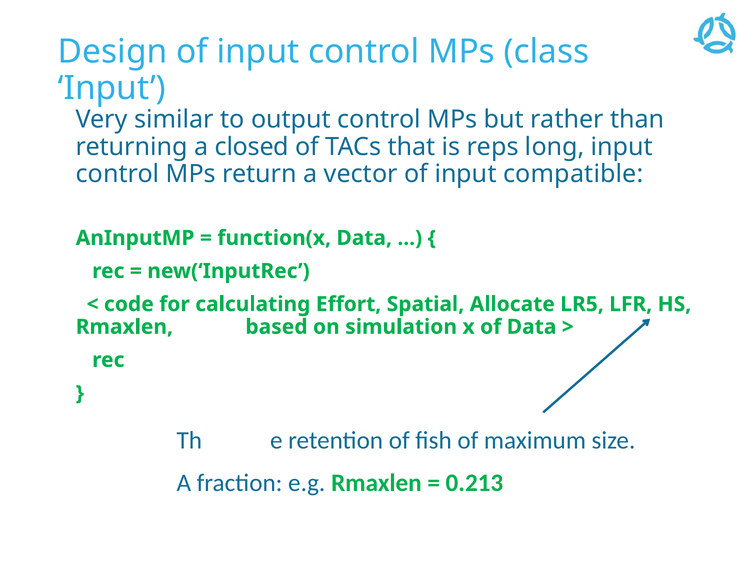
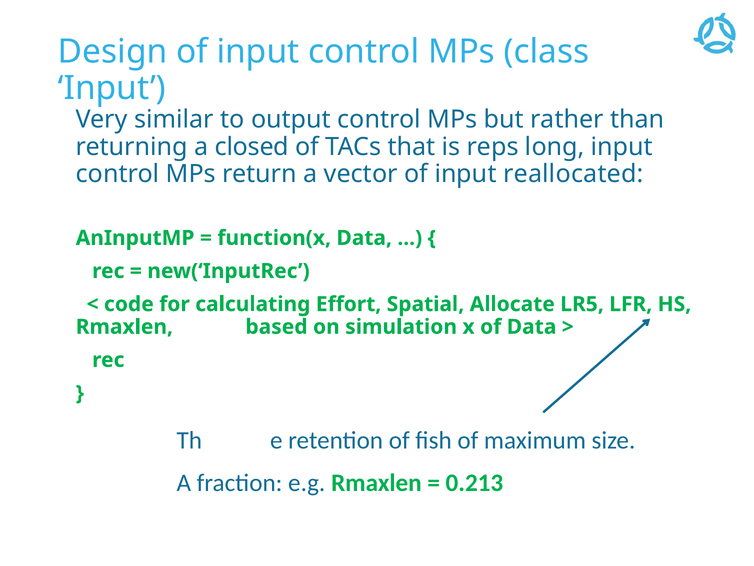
compatible: compatible -> reallocated (573, 174)
